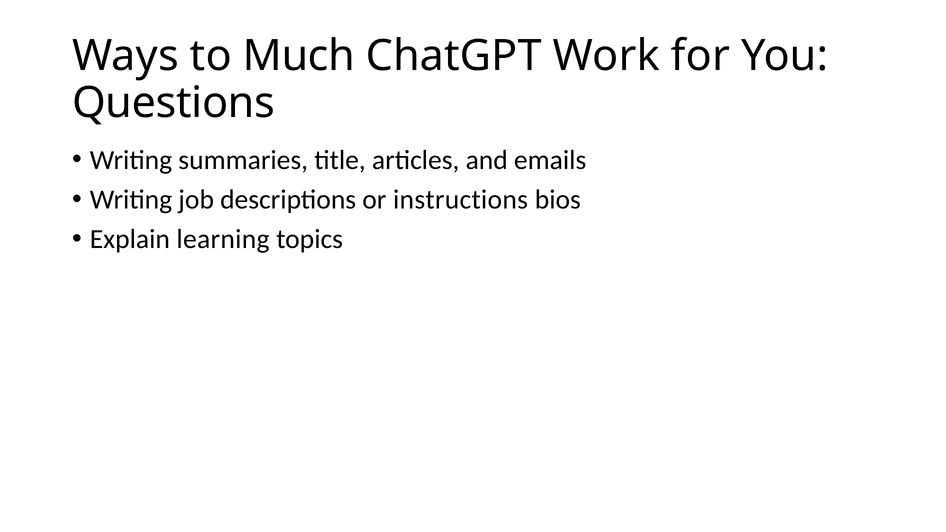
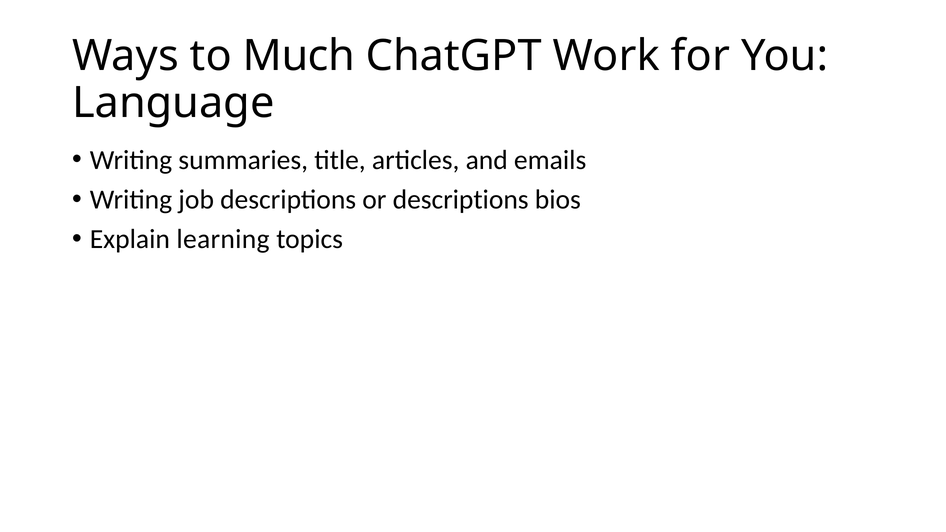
Questions: Questions -> Language (173, 103)
or instructions: instructions -> descriptions (461, 200)
